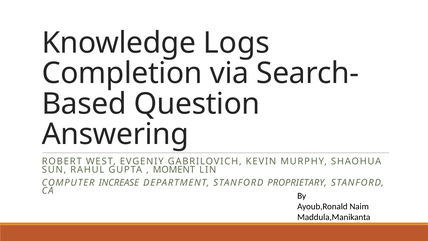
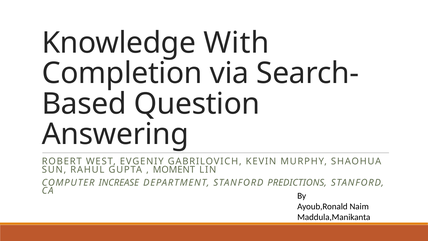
Logs: Logs -> With (236, 43)
PROPRIETARY: PROPRIETARY -> PREDICTIONS (297, 183)
